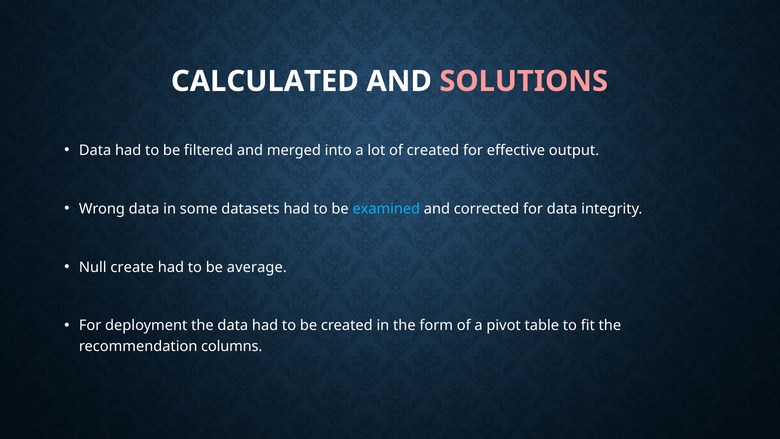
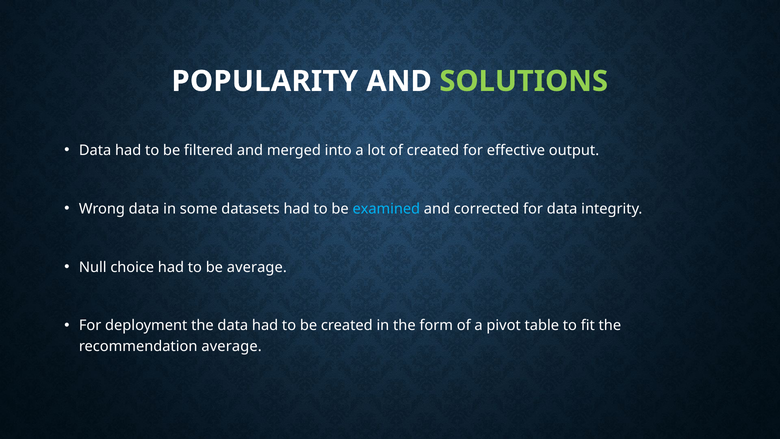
CALCULATED: CALCULATED -> POPULARITY (265, 81)
SOLUTIONS colour: pink -> light green (524, 81)
create: create -> choice (132, 267)
recommendation columns: columns -> average (232, 346)
